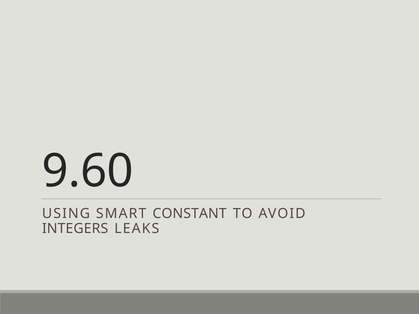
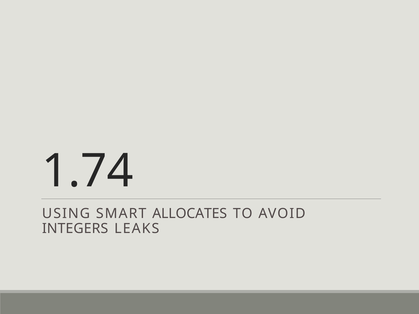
9.60: 9.60 -> 1.74 (88, 171)
CONSTANT: CONSTANT -> ALLOCATES (190, 214)
